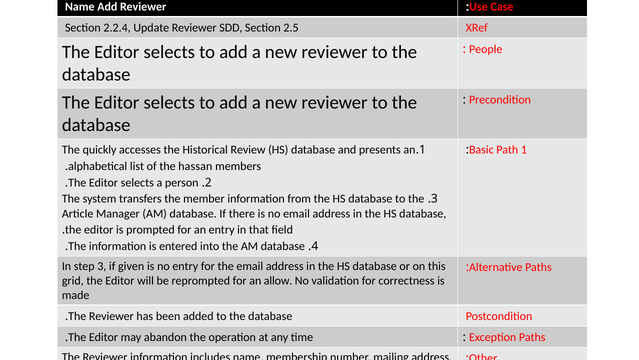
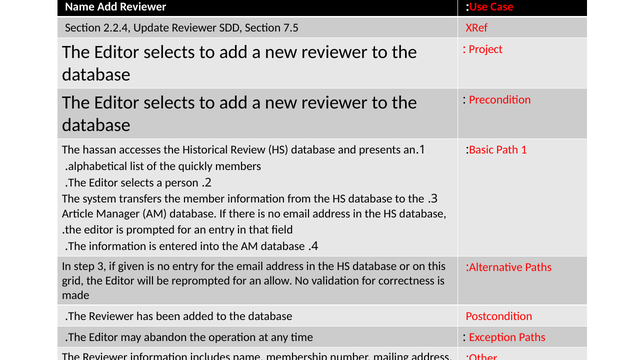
2.5: 2.5 -> 7.5 (291, 28)
People: People -> Project (486, 49)
quickly: quickly -> hassan (100, 150)
hassan: hassan -> quickly (195, 166)
